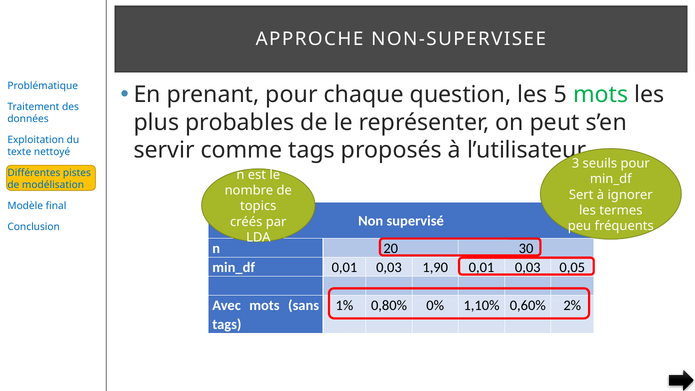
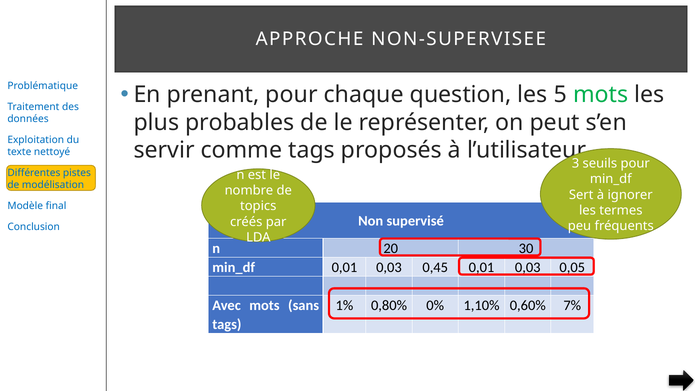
1,90: 1,90 -> 0,45 (435, 268)
2%: 2% -> 7% (572, 306)
